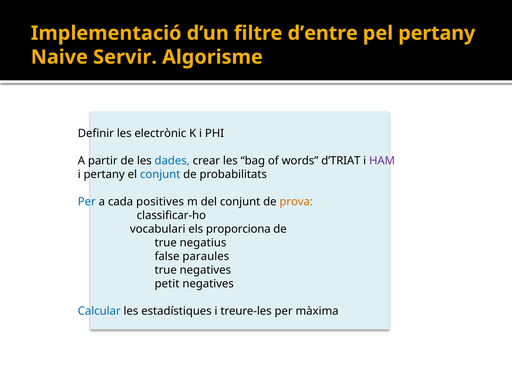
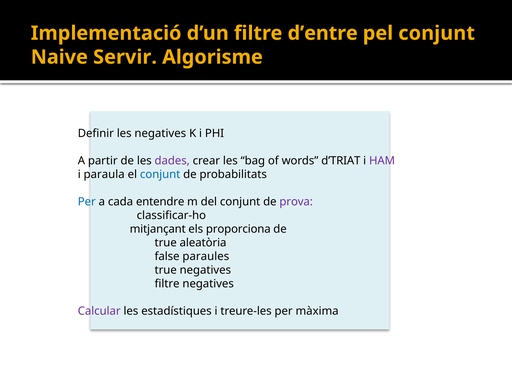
pel pertany: pertany -> conjunt (437, 33)
les electrònic: electrònic -> negatives (160, 134)
dades colour: blue -> purple (172, 161)
i pertany: pertany -> paraula (104, 175)
positives: positives -> entendre (160, 202)
prova colour: orange -> purple (296, 202)
vocabulari: vocabulari -> mitjançant (158, 229)
negatius: negatius -> aleatòria (203, 243)
petit: petit -> filtre (167, 284)
Calcular colour: blue -> purple (99, 311)
